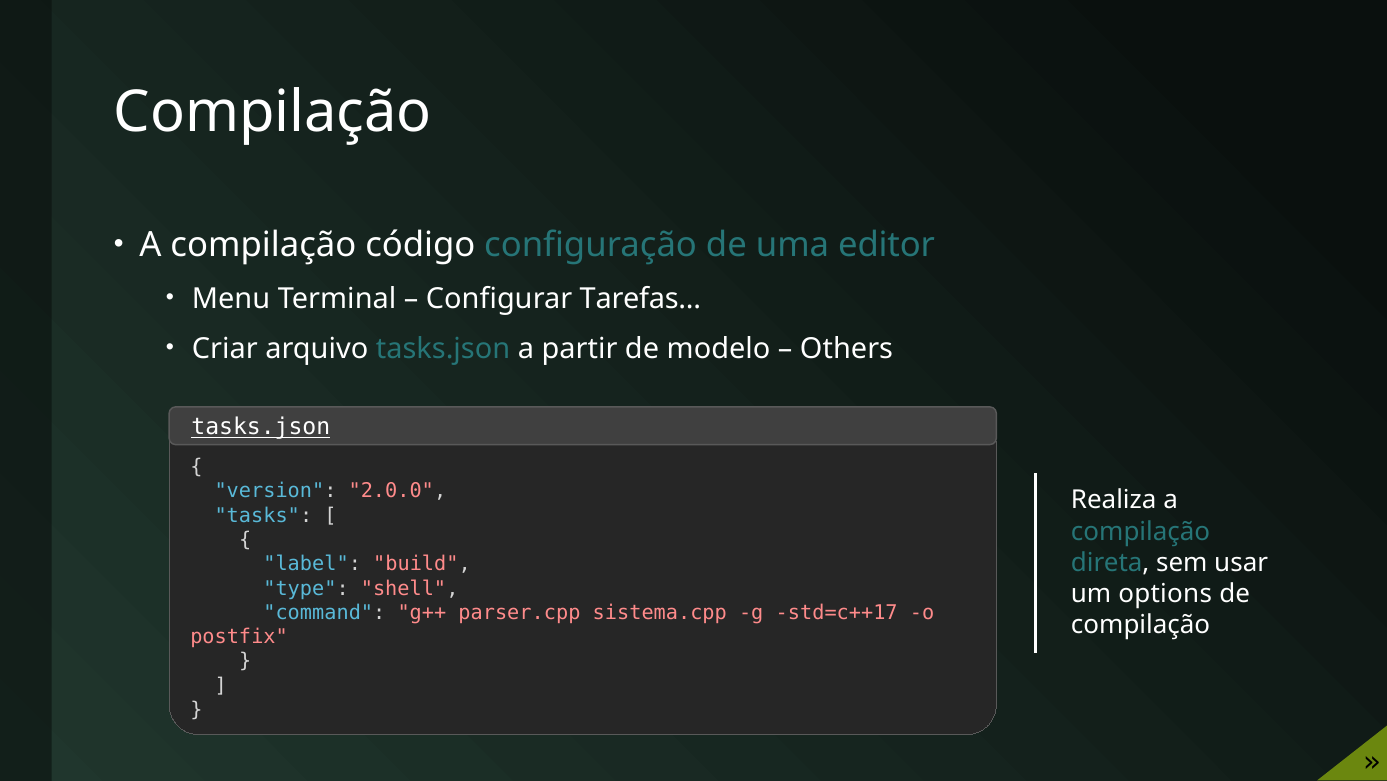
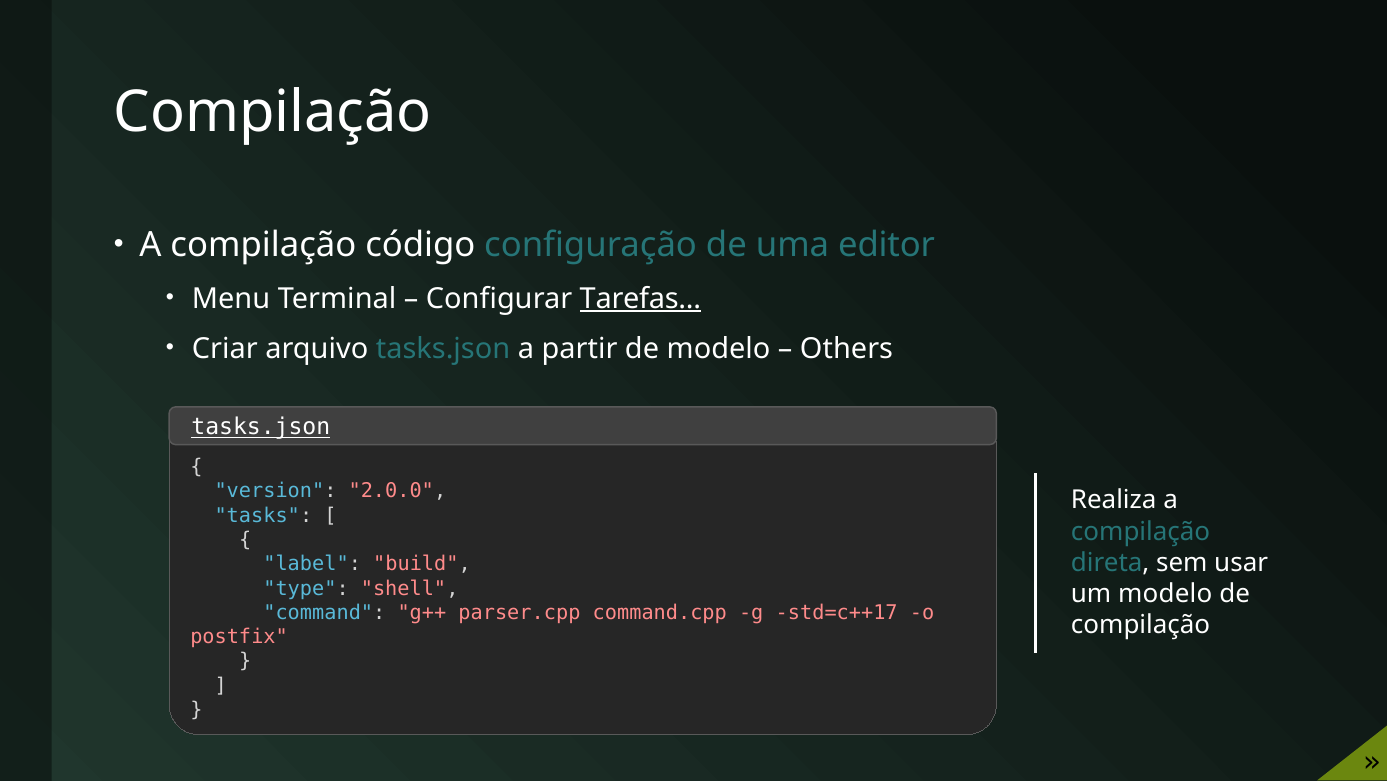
Tarefas underline: none -> present (640, 298)
um options: options -> modelo (1165, 594)
sistema.cpp: sistema.cpp -> command.cpp (660, 612)
